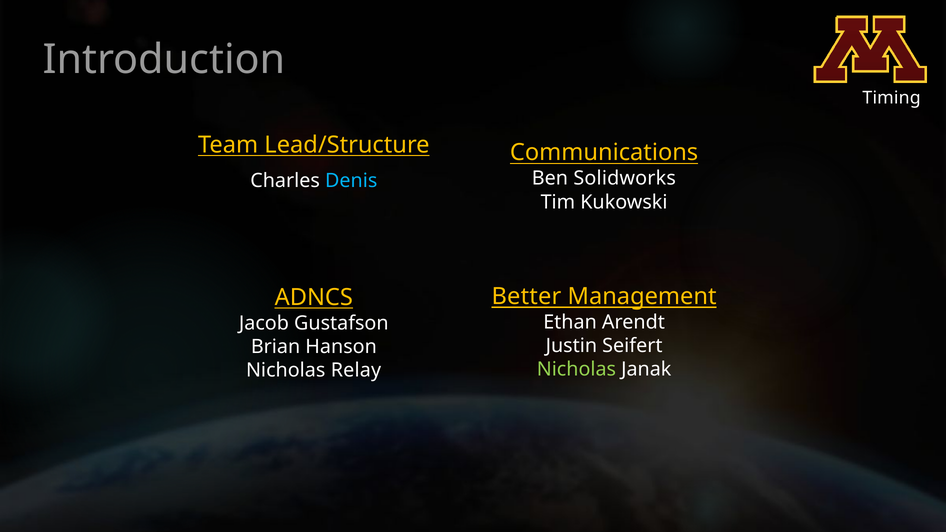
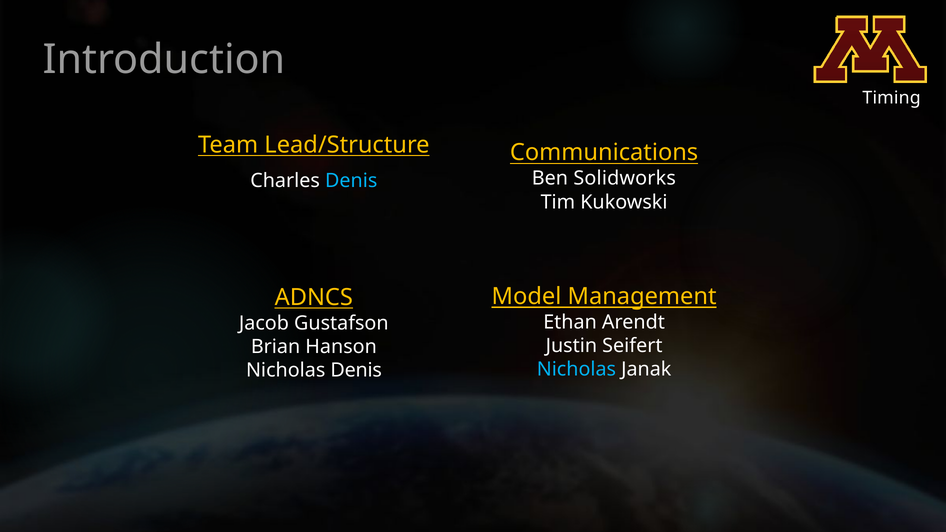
Better: Better -> Model (527, 296)
Nicholas colour: light green -> light blue (576, 370)
Nicholas Relay: Relay -> Denis (356, 371)
